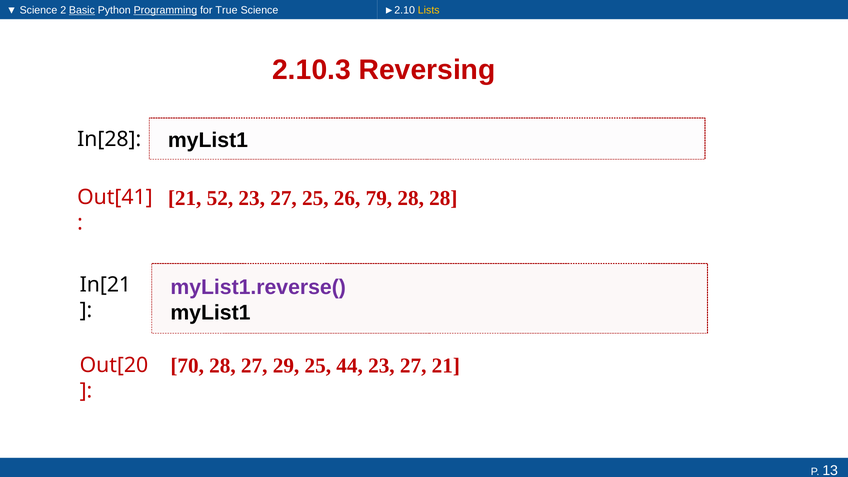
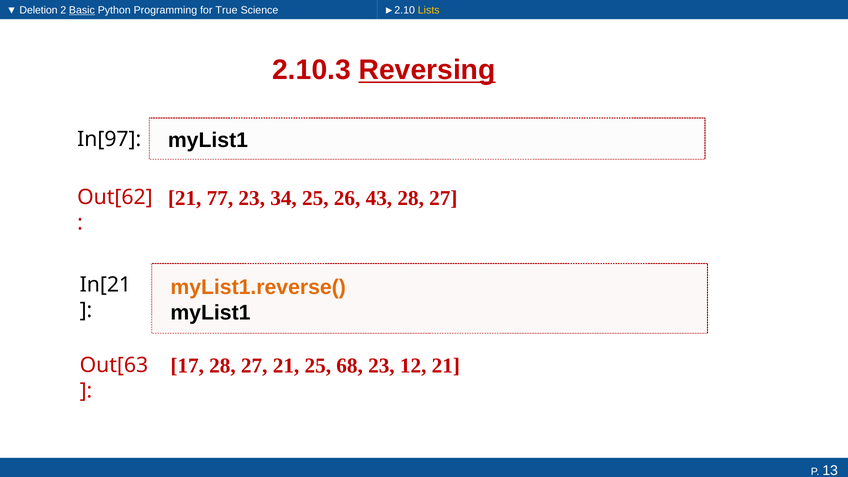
Science: Science -> Deletion (39, 10)
Programming underline: present -> none (165, 10)
Reversing underline: none -> present (427, 70)
In[28: In[28 -> In[97 (109, 139)
52: 52 -> 77 (220, 198)
27: 27 -> 34 (284, 198)
79: 79 -> 43 (379, 198)
28: 28 -> 27 (443, 198)
Out[41: Out[41 -> Out[62 (115, 197)
myList1.reverse( colour: purple -> orange (258, 287)
70: 70 -> 17 (187, 366)
27 29: 29 -> 21 (286, 366)
44: 44 -> 68 (350, 366)
27: 27 -> 12 (413, 366)
Out[20: Out[20 -> Out[63 (114, 365)
